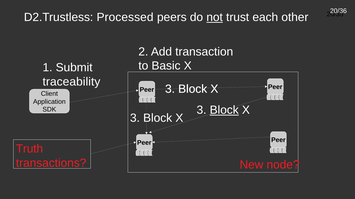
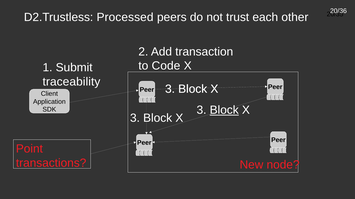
not underline: present -> none (215, 17)
Basic: Basic -> Code (166, 66)
Truth: Truth -> Point (29, 149)
